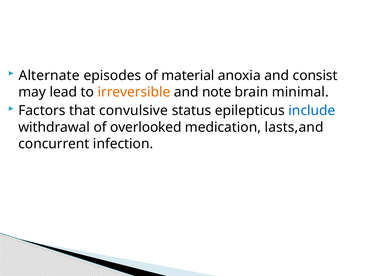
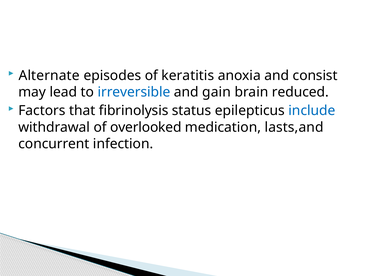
material: material -> keratitis (188, 75)
irreversible colour: orange -> blue (134, 92)
note: note -> gain (217, 92)
minimal: minimal -> reduced (300, 92)
convulsive: convulsive -> fibrinolysis (134, 111)
